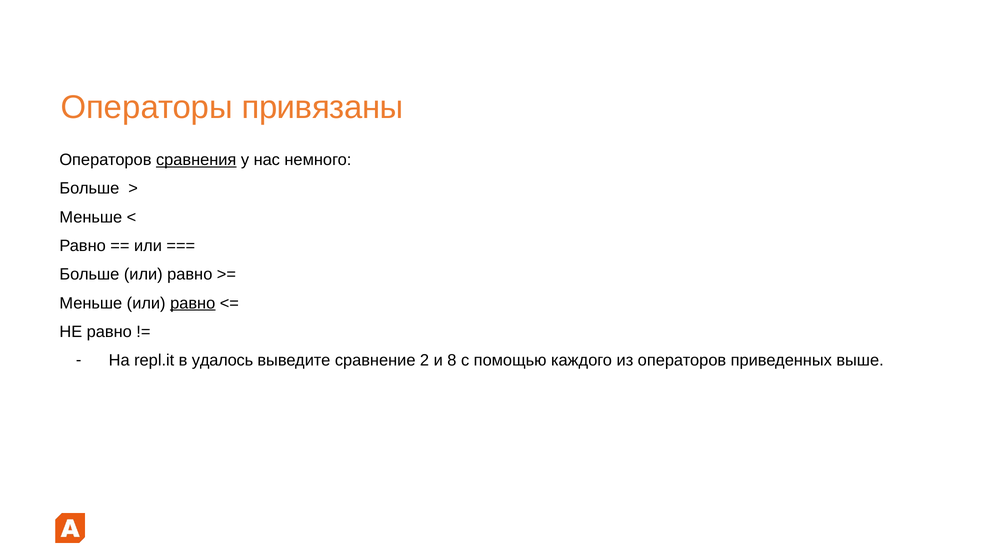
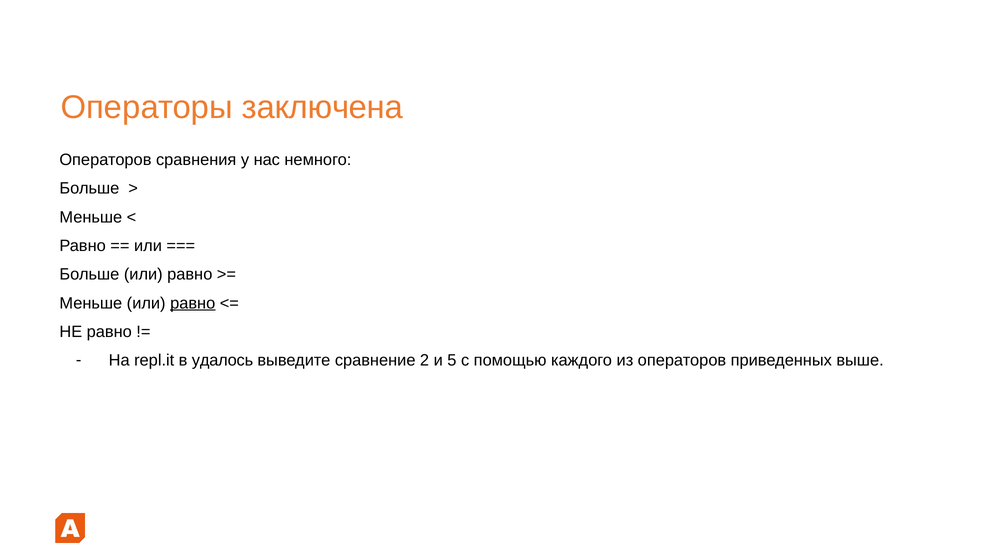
привязаны: привязаны -> заключена (323, 108)
сравнения underline: present -> none (196, 160)
8: 8 -> 5 (452, 361)
